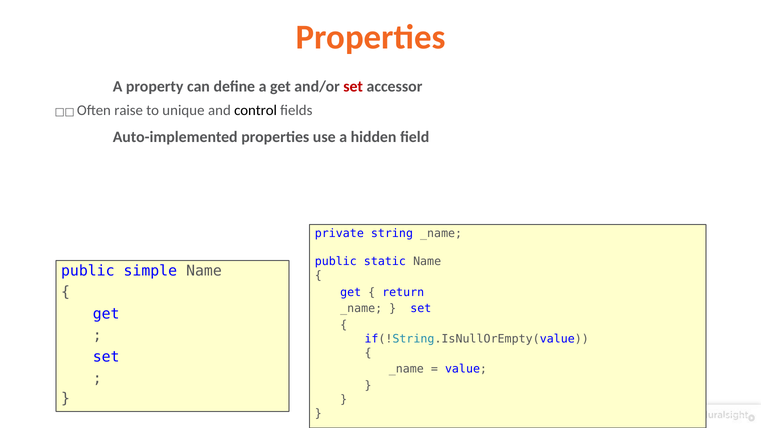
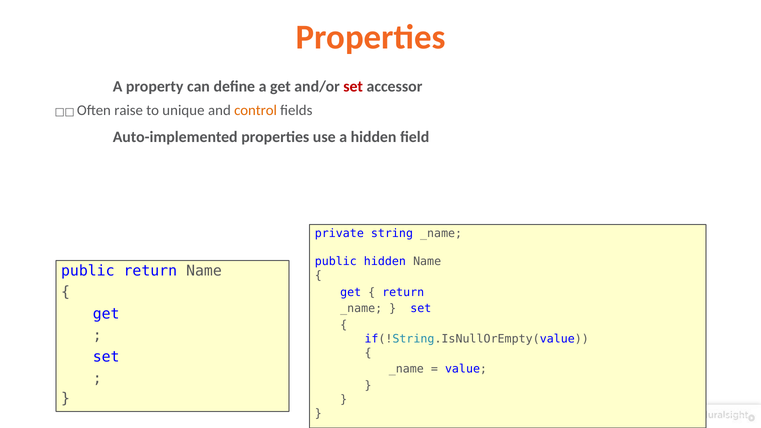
control colour: black -> orange (256, 110)
public static: static -> hidden (385, 262)
public simple: simple -> return (150, 271)
